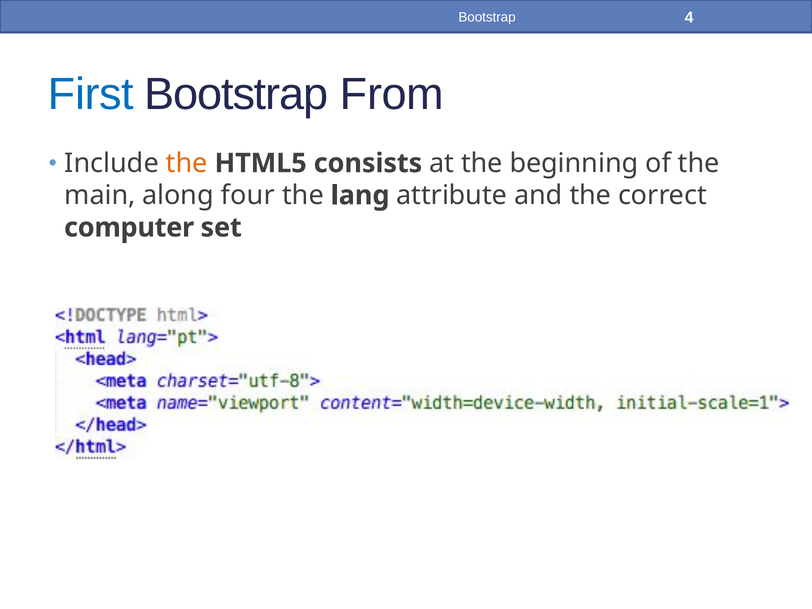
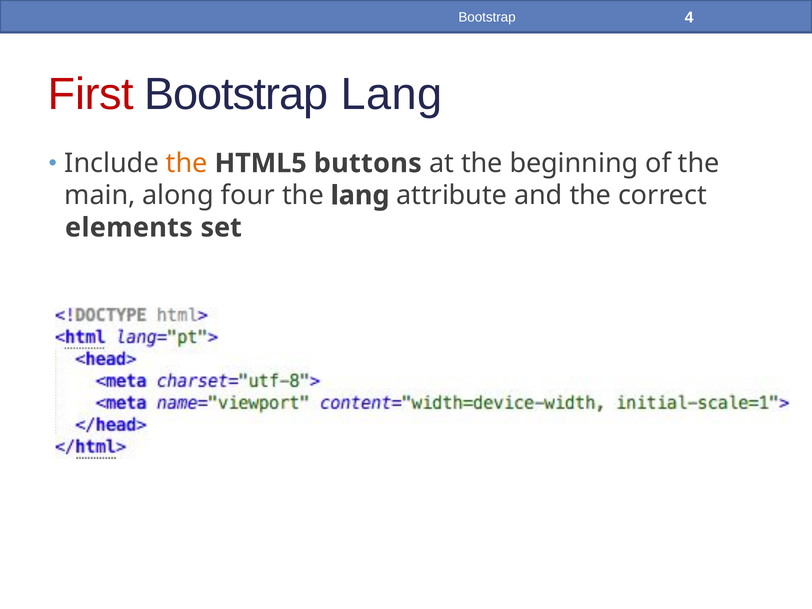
First colour: blue -> red (91, 95)
Bootstrap From: From -> Lang (391, 95)
consists: consists -> buttons (368, 163)
computer: computer -> elements (129, 228)
